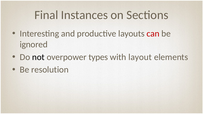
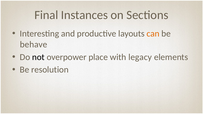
can colour: red -> orange (153, 34)
ignored: ignored -> behave (34, 45)
types: types -> place (98, 57)
layout: layout -> legacy (140, 57)
